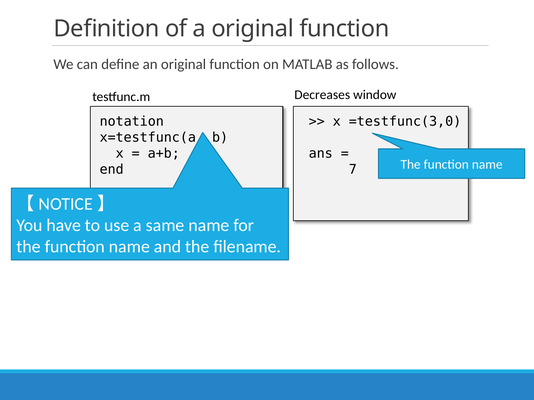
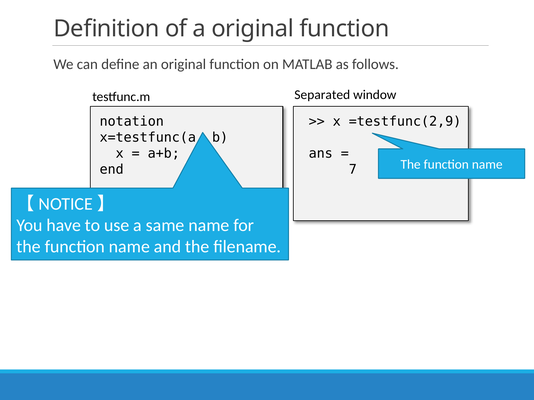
Decreases: Decreases -> Separated (322, 95)
=testfunc(3,0: =testfunc(3,0 -> =testfunc(2,9 (405, 121)
